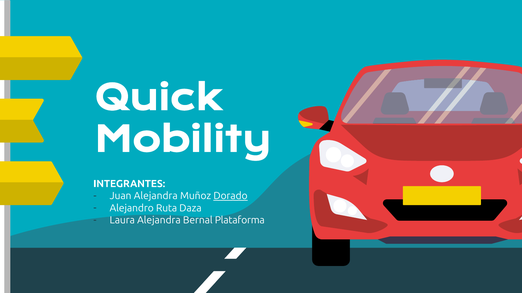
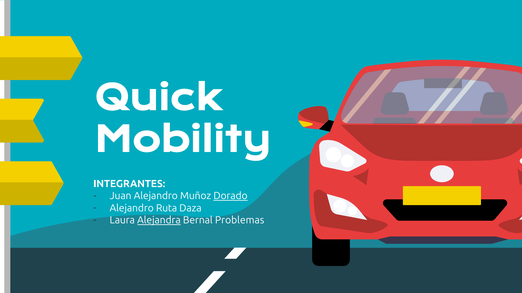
Juan Alejandra: Alejandra -> Alejandro (156, 196)
Alejandra underline: none -> present (159, 221)
Plataforma: Plataforma -> Problemas (240, 221)
